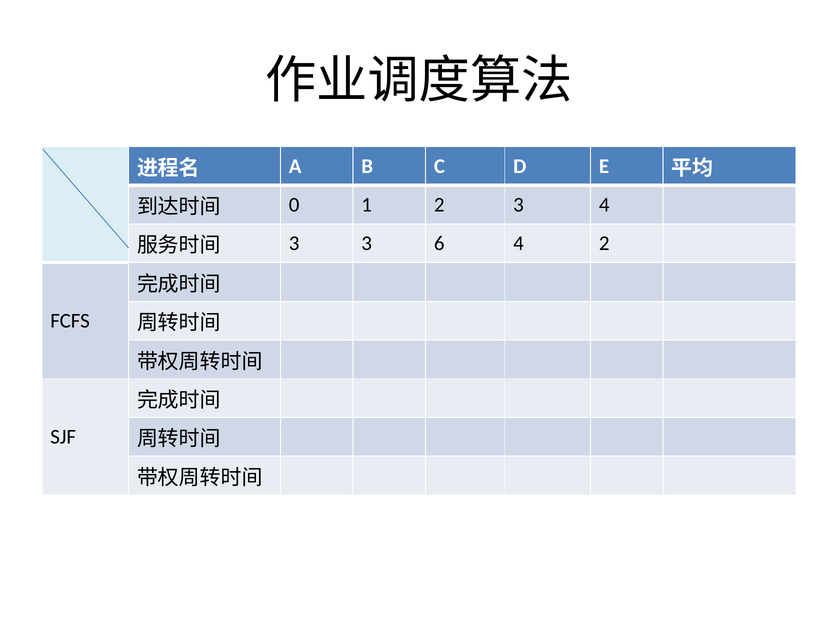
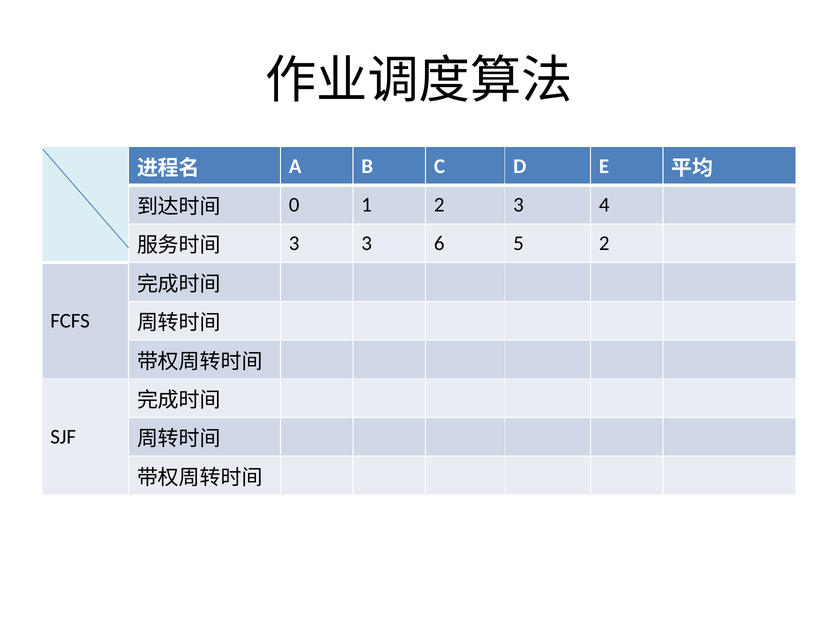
6 4: 4 -> 5 (518, 244)
